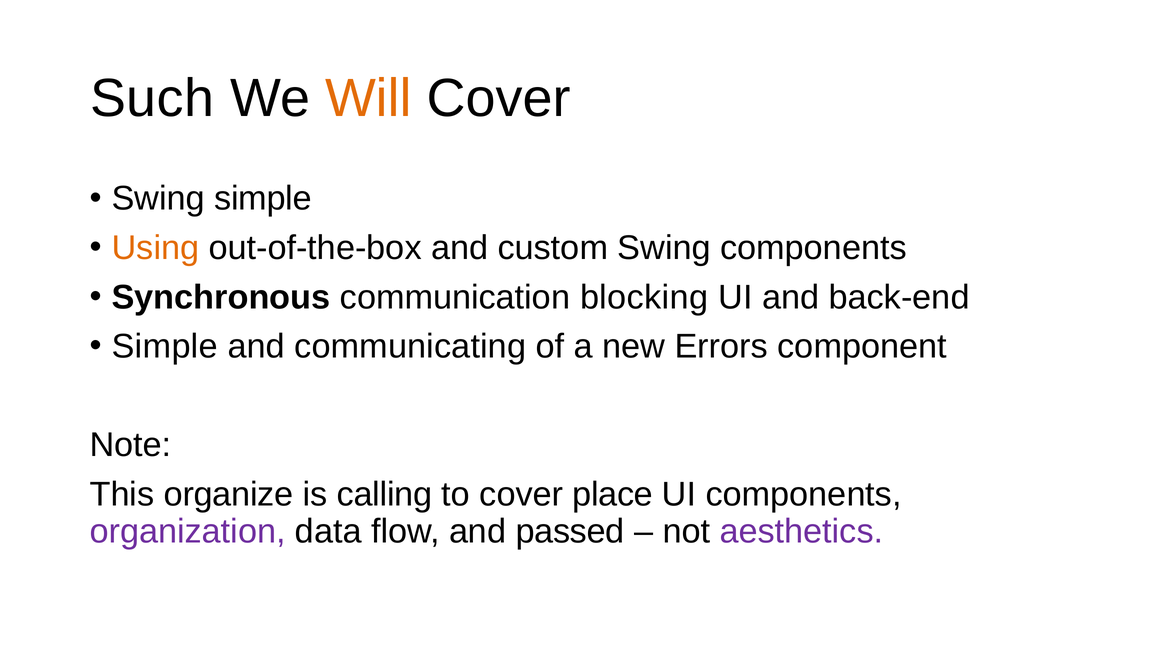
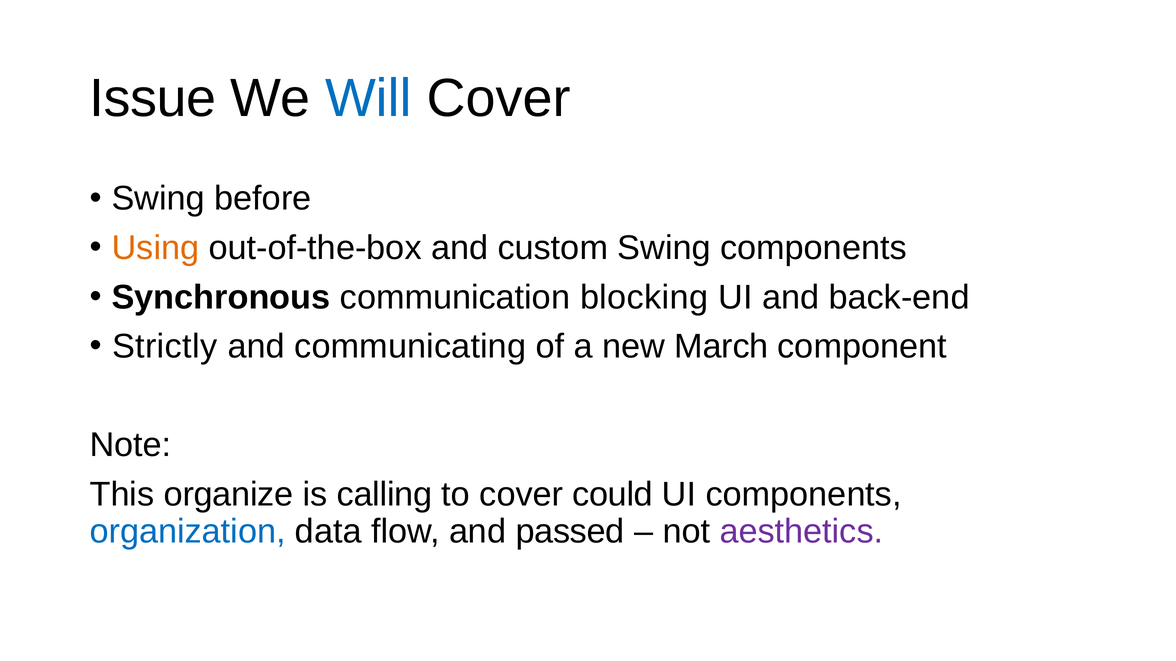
Such: Such -> Issue (153, 99)
Will colour: orange -> blue (368, 99)
Swing simple: simple -> before (263, 199)
Simple: Simple -> Strictly (165, 347)
Errors: Errors -> March (721, 347)
place: place -> could (613, 495)
organization colour: purple -> blue (188, 532)
